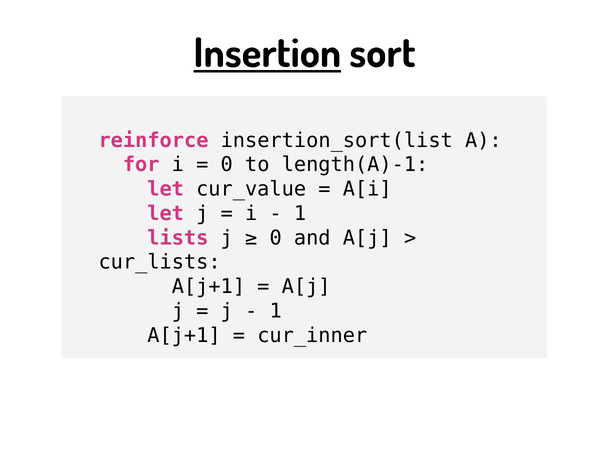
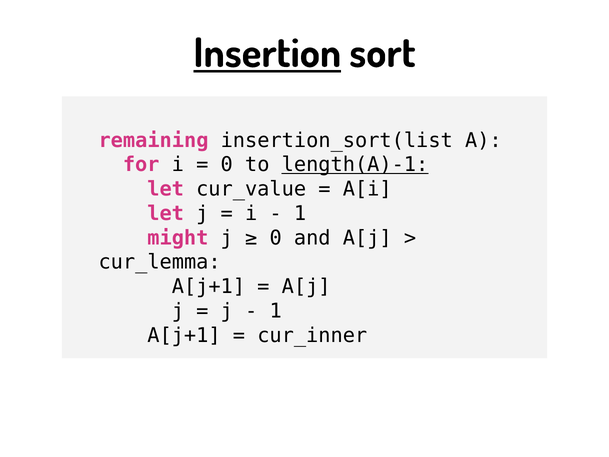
reinforce: reinforce -> remaining (154, 140)
length(A)-1 underline: none -> present (355, 165)
lists: lists -> might (178, 238)
cur_lists: cur_lists -> cur_lemma (160, 262)
